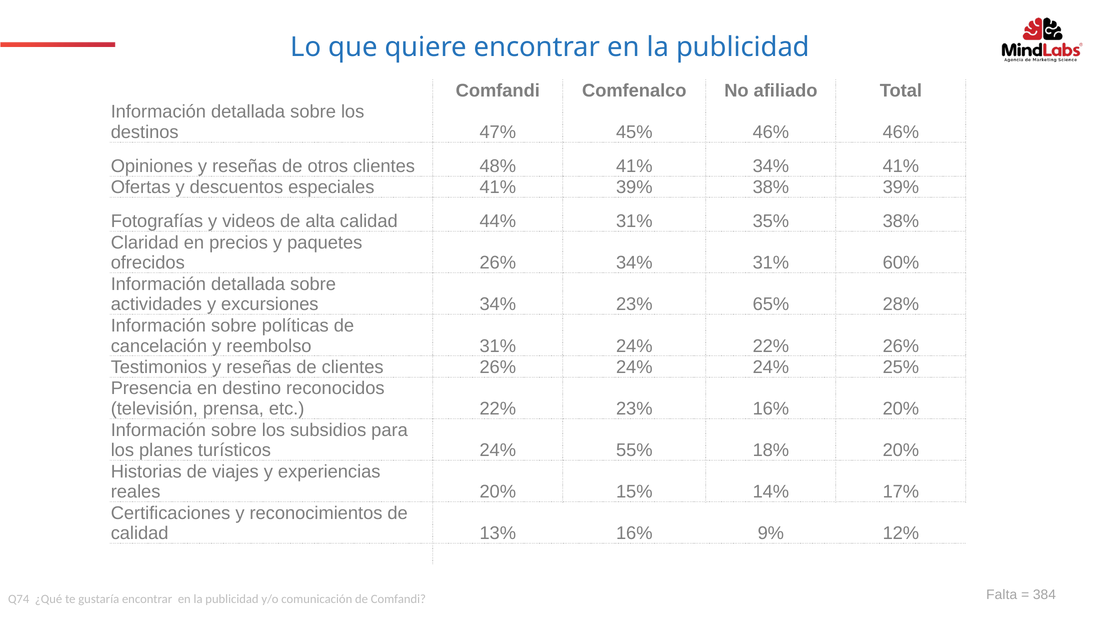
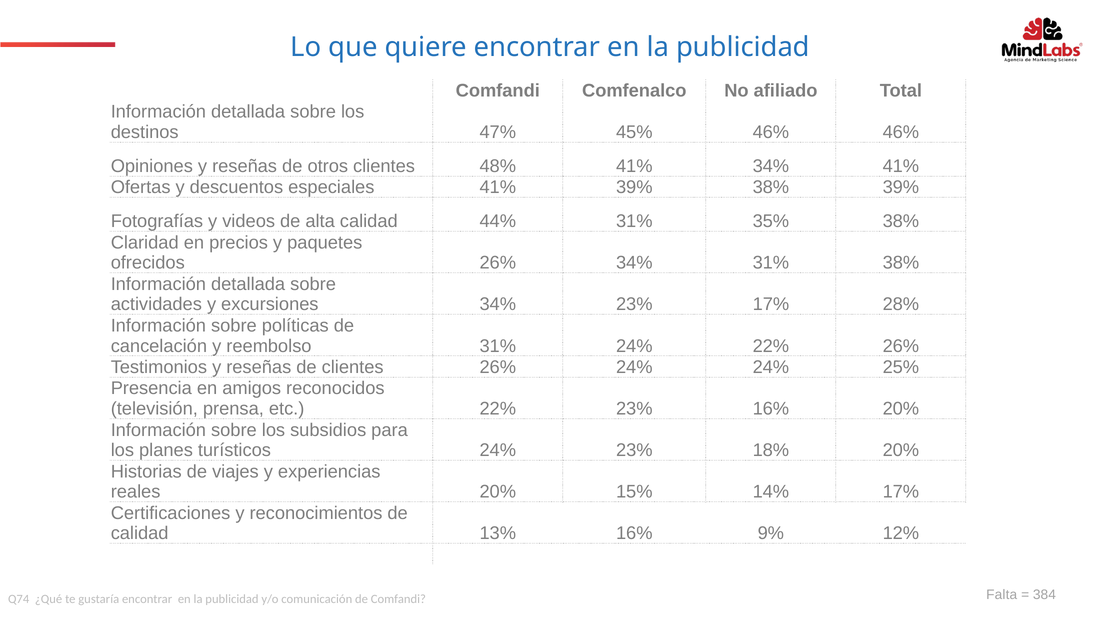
31% 60%: 60% -> 38% (901, 263)
23% 65%: 65% -> 17% (771, 305)
destino: destino -> amigos (252, 389)
24% 55%: 55% -> 23% (634, 450)
